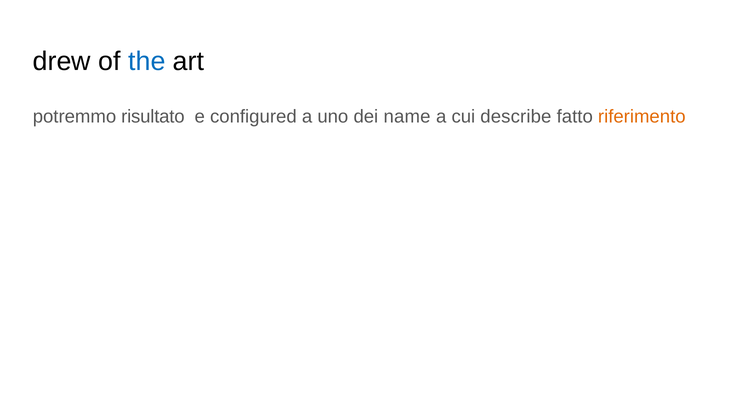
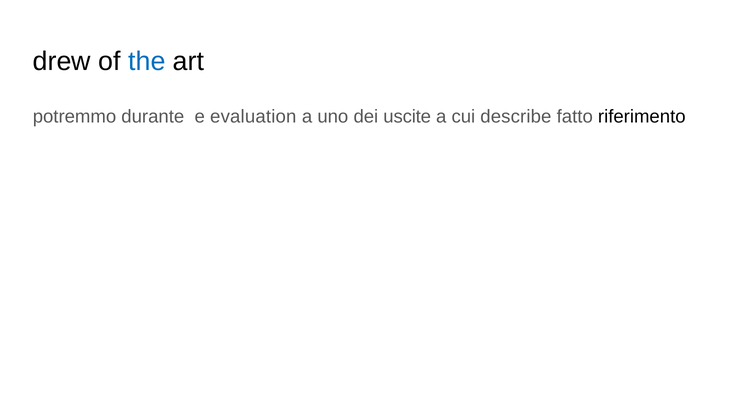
risultato: risultato -> durante (153, 117)
configured: configured -> evaluation (253, 117)
name: name -> uscite (407, 117)
riferimento colour: orange -> black (642, 117)
